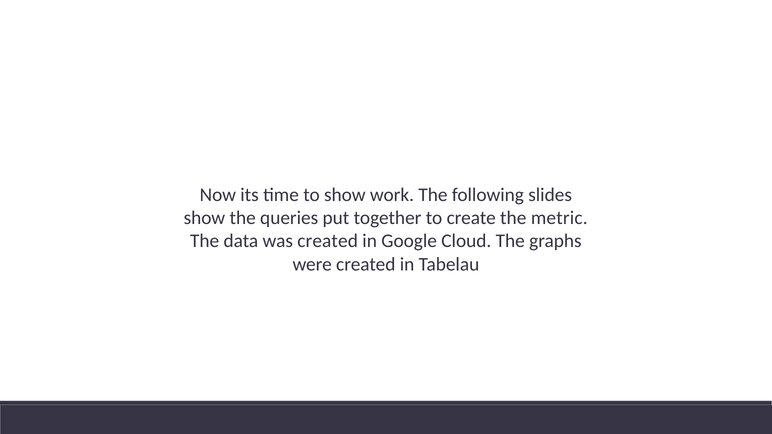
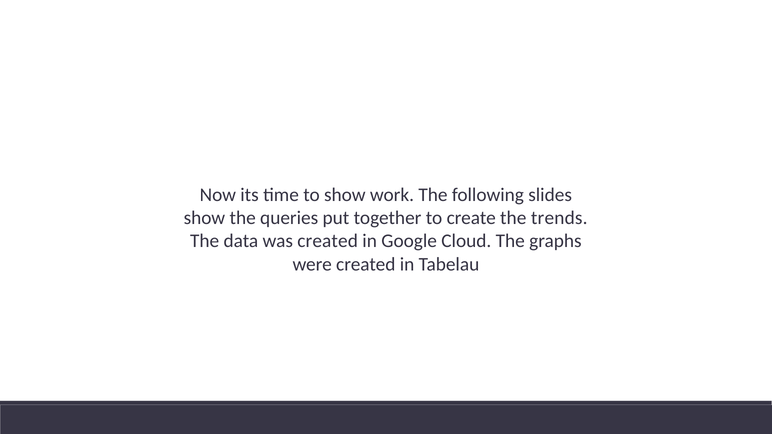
metric: metric -> trends (559, 218)
